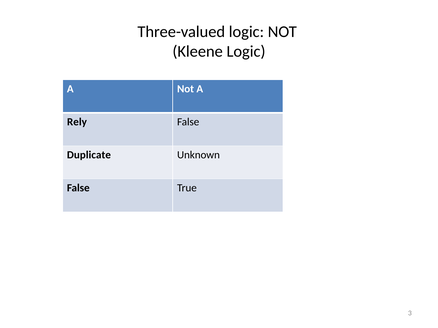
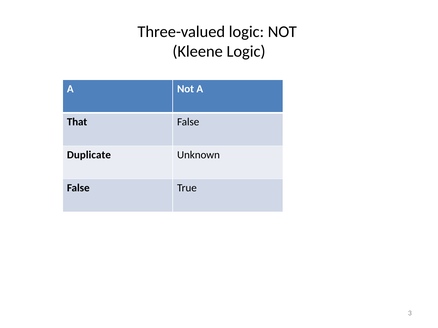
Rely: Rely -> That (77, 122)
